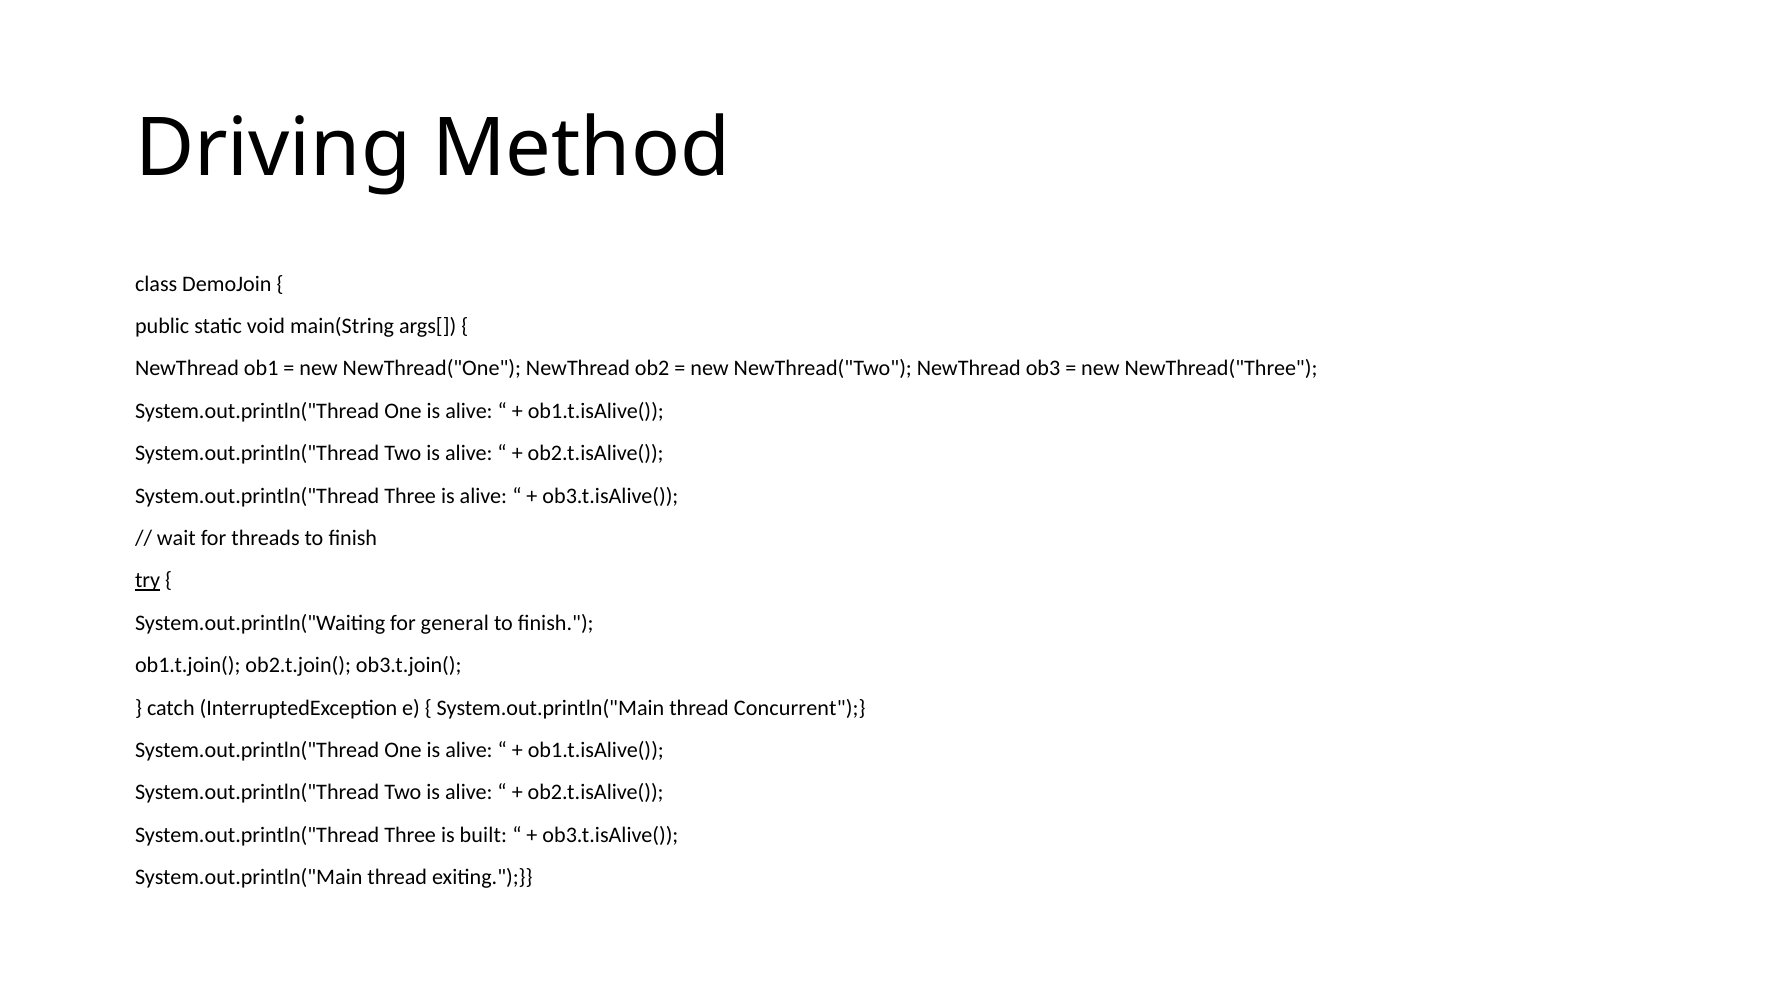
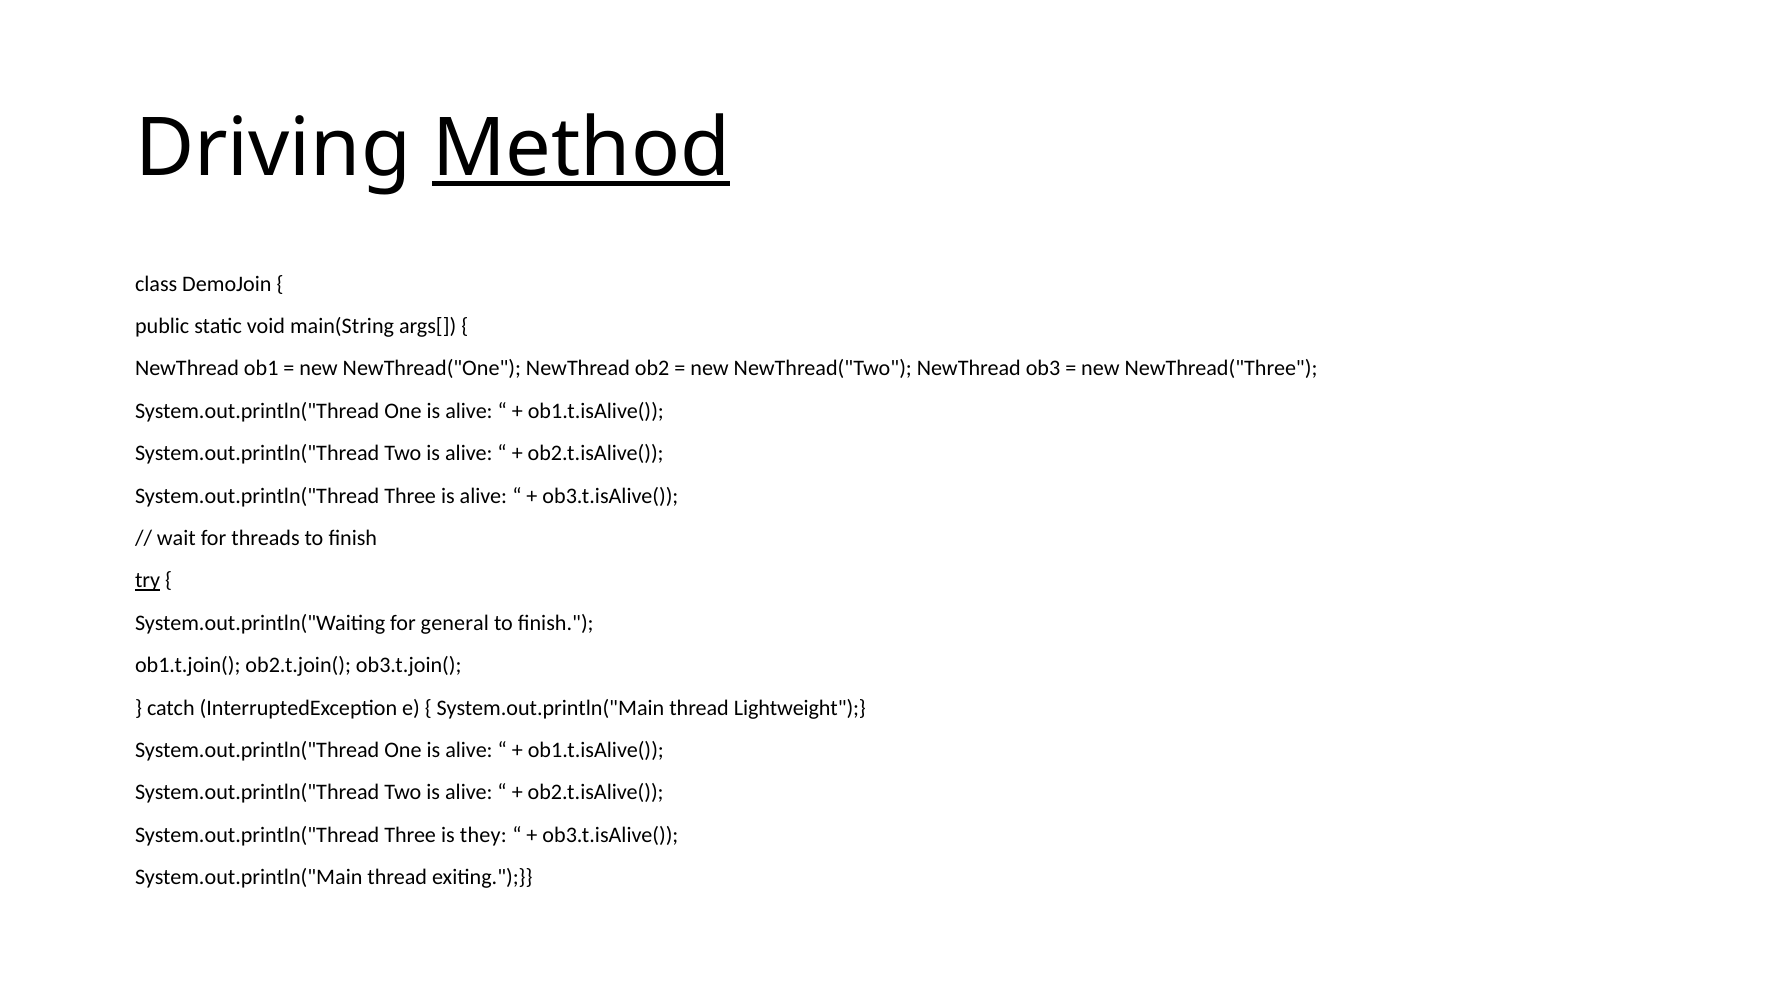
Method underline: none -> present (581, 149)
Concurrent: Concurrent -> Lightweight (800, 708)
built: built -> they (483, 835)
